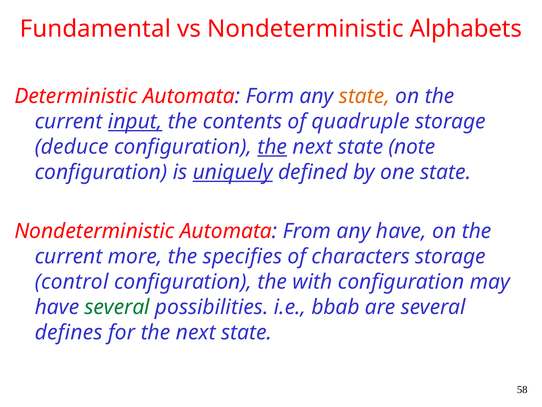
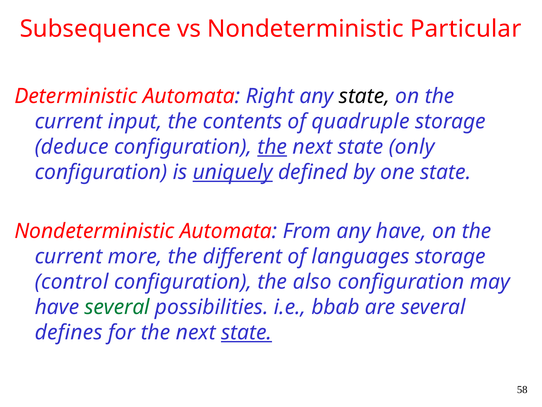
Fundamental: Fundamental -> Subsequence (95, 29)
Alphabets: Alphabets -> Particular (466, 29)
Form: Form -> Right (270, 96)
state colour: orange -> black (364, 96)
input underline: present -> none (135, 121)
note: note -> only (412, 147)
specifies: specifies -> different (243, 256)
characters: characters -> languages (361, 256)
with: with -> also (312, 282)
state underline: none -> present (247, 332)
